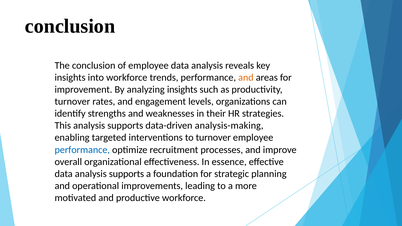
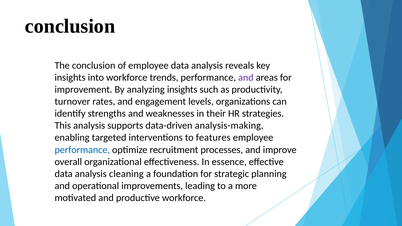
and colour: orange -> purple (246, 77)
to turnover: turnover -> features (213, 138)
data analysis supports: supports -> cleaning (126, 174)
